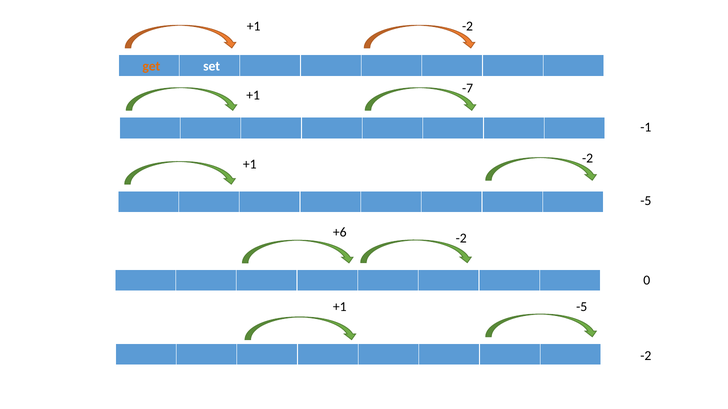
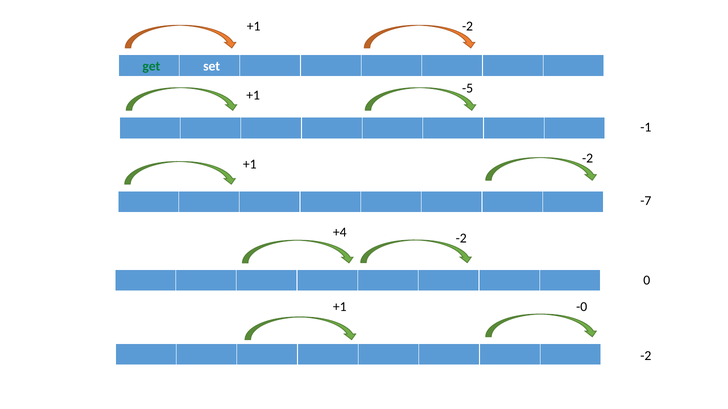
get colour: orange -> green (151, 66)
-7: -7 -> -5 (468, 89)
-5: -5 -> -7 (646, 201)
+6: +6 -> +4 (340, 233)
-5: -5 -> -0 (582, 307)
